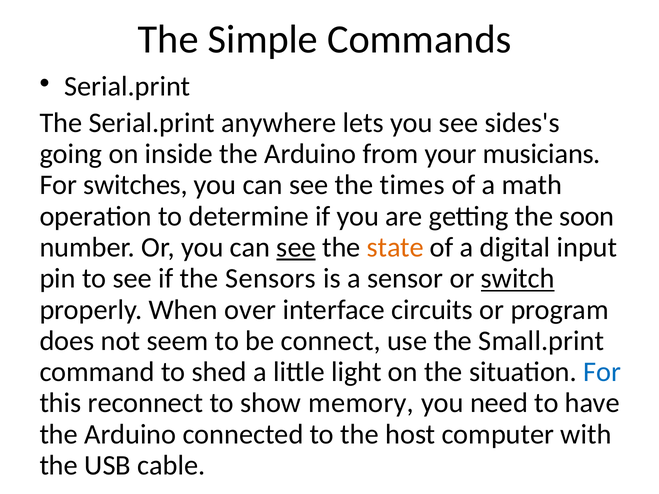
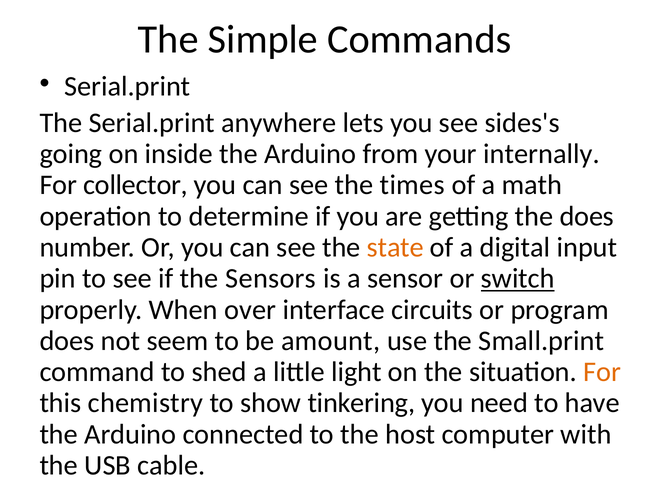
musicians: musicians -> internally (542, 154)
switches: switches -> collector (136, 185)
the soon: soon -> does (587, 216)
see underline: present -> none (296, 247)
connect: connect -> amount (331, 341)
For colour: blue -> orange (602, 372)
reconnect: reconnect -> chemistry (145, 403)
memory: memory -> tinkering (361, 403)
